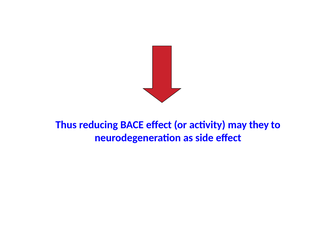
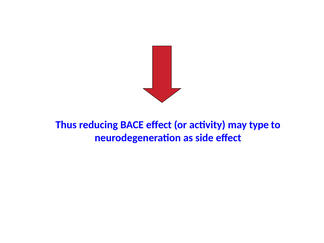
they: they -> type (259, 125)
